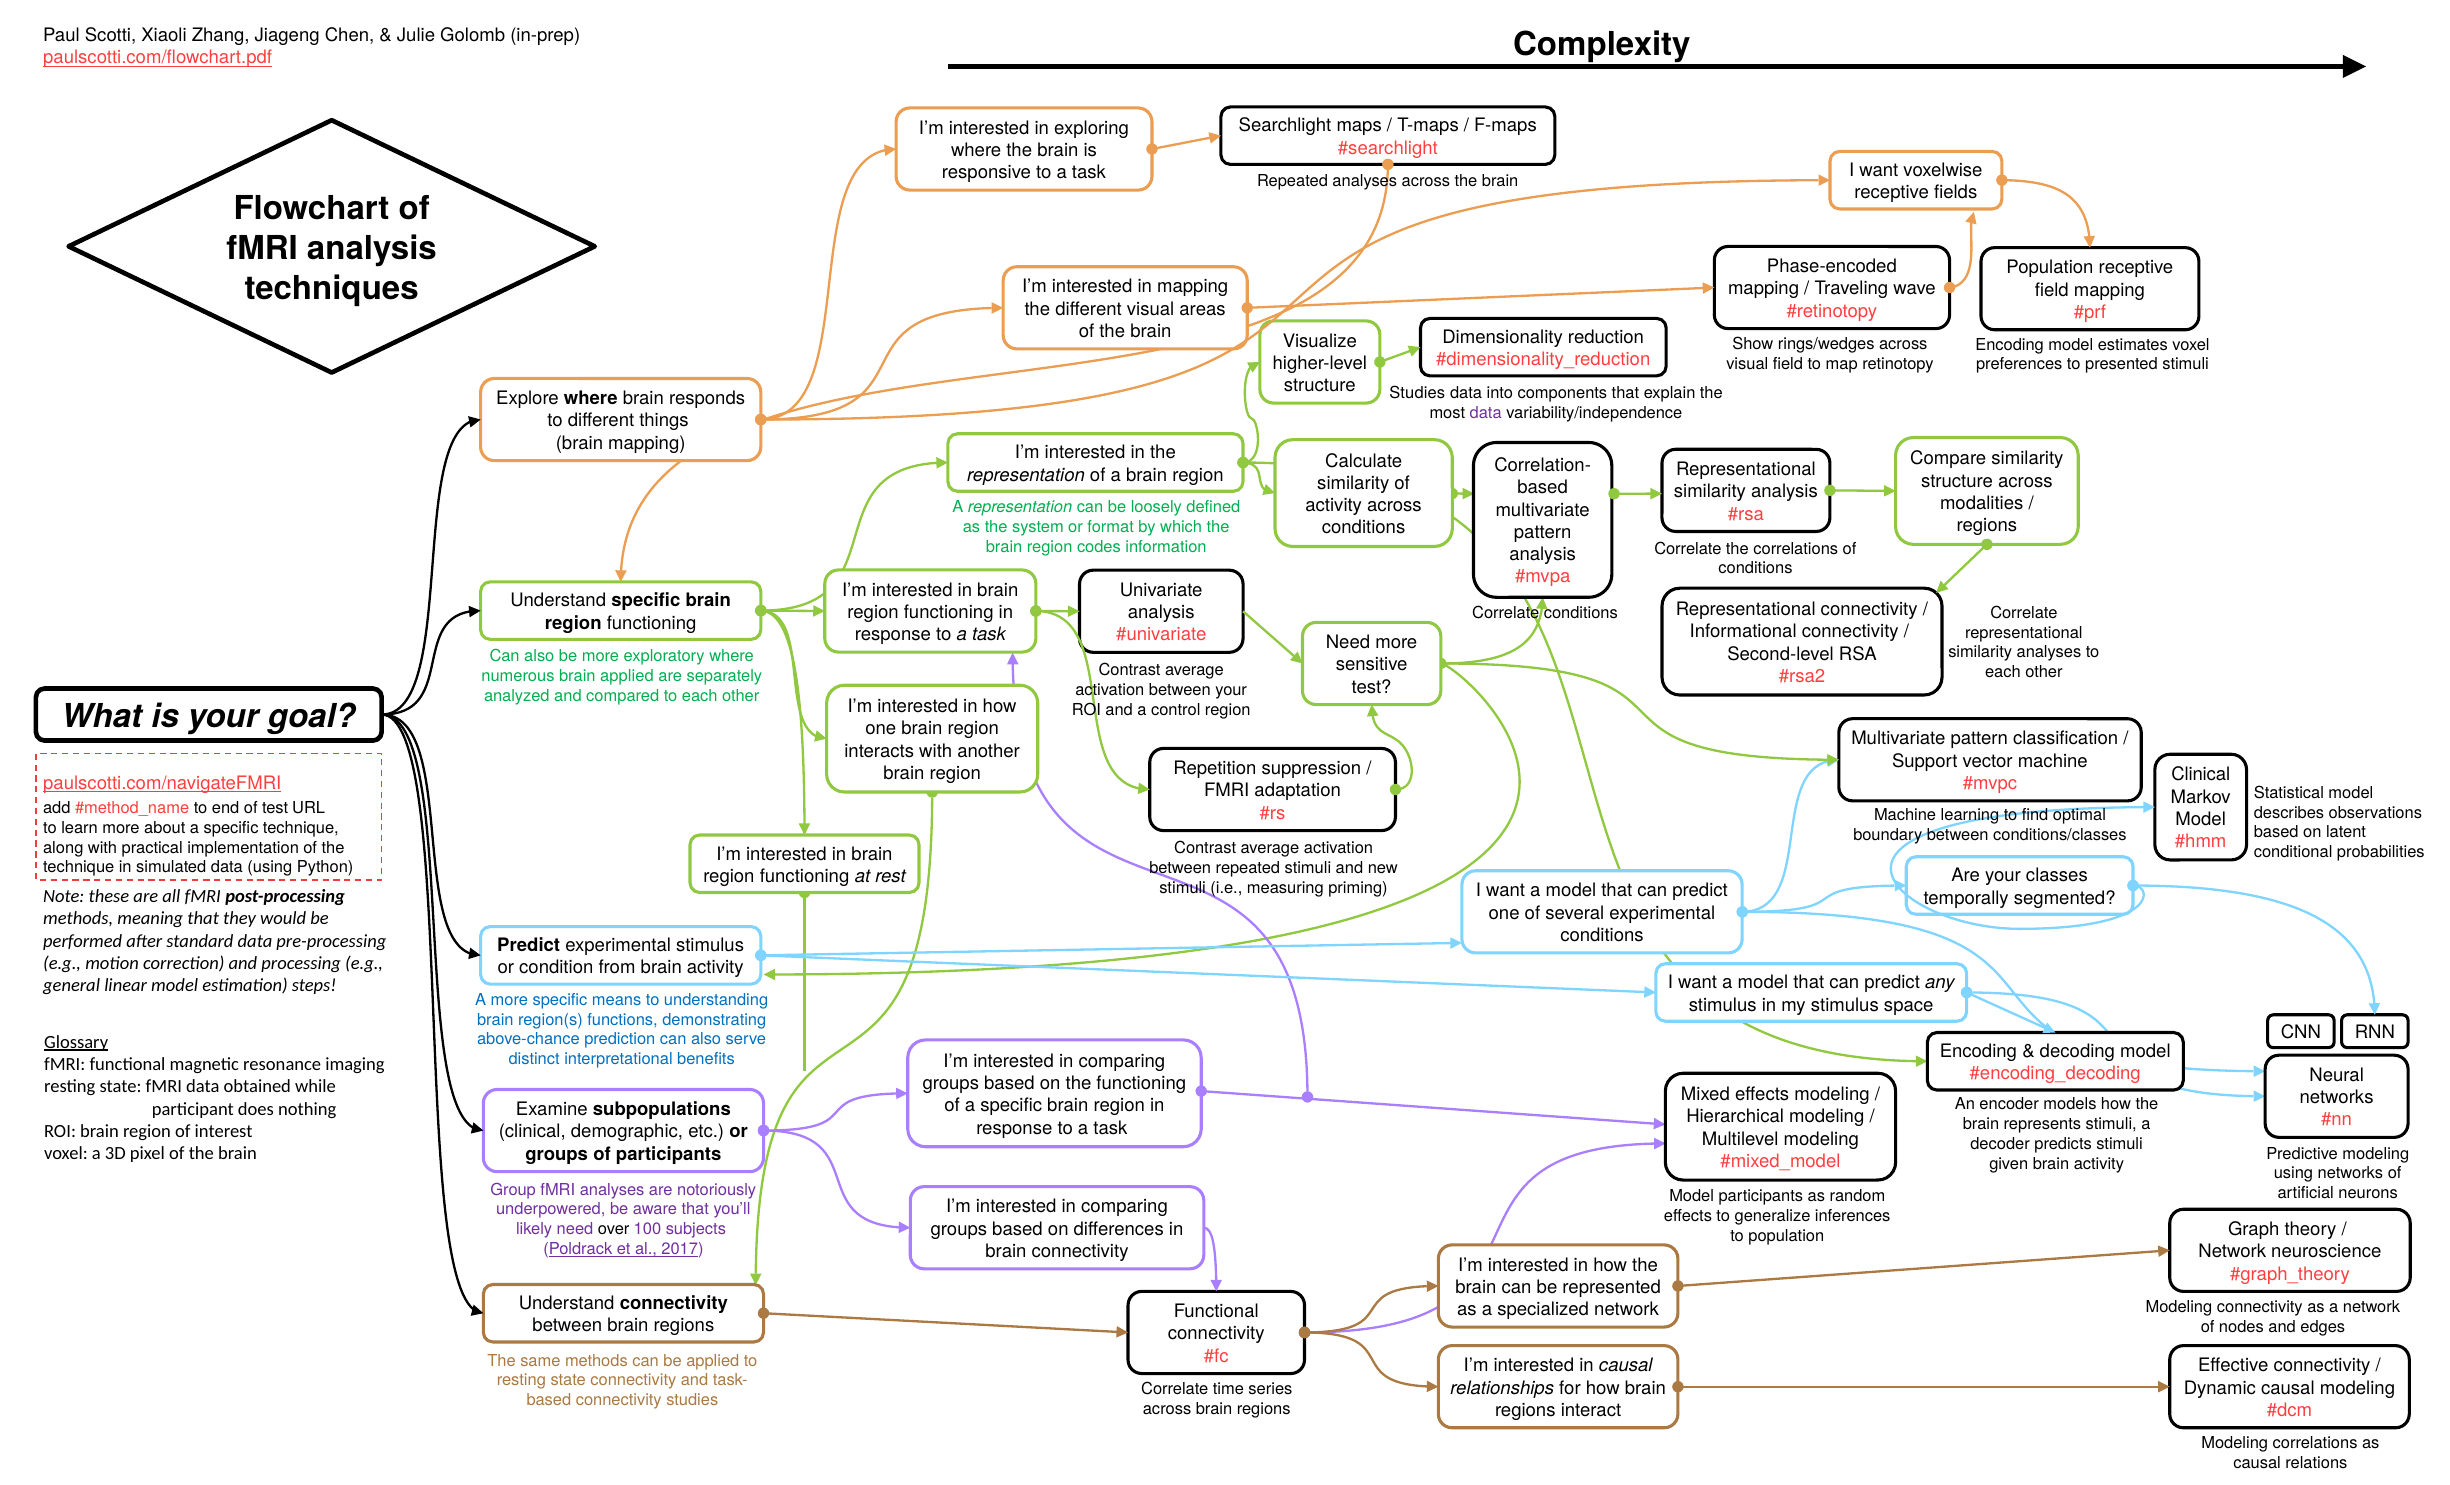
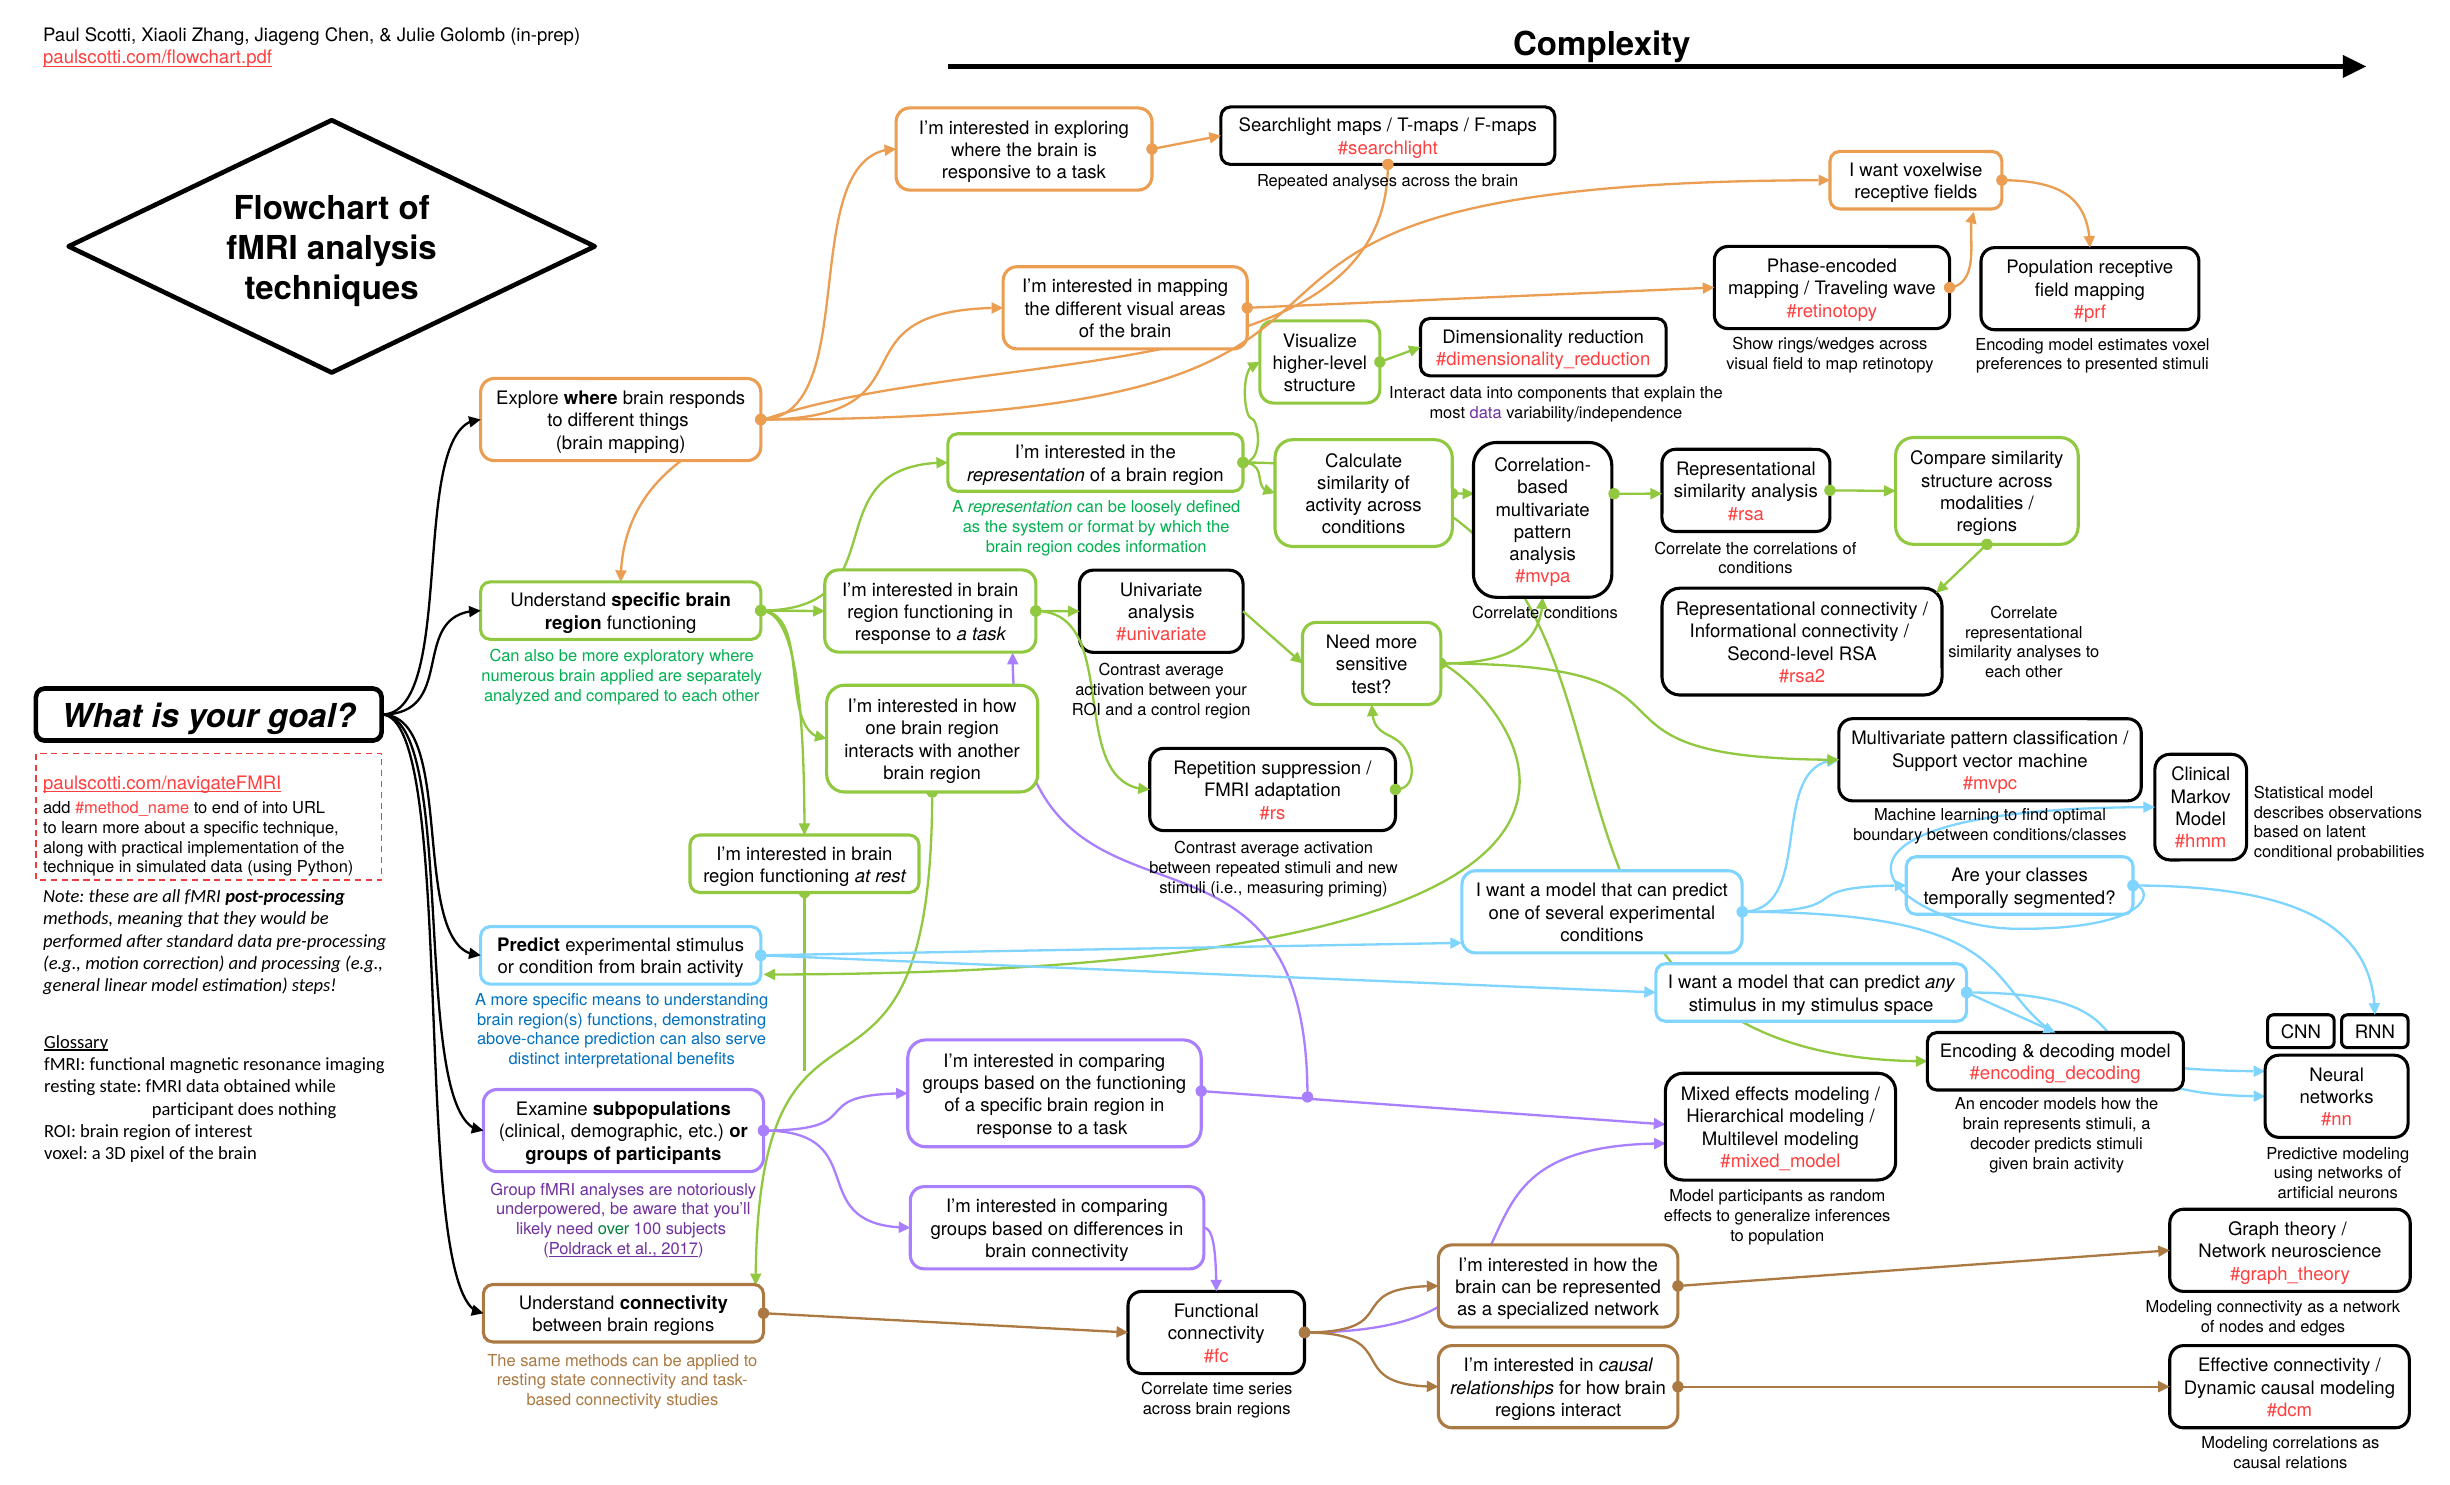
Studies: Studies -> Interact (1417, 393)
of test: test -> into (275, 808)
over colour: black -> green (614, 1229)
